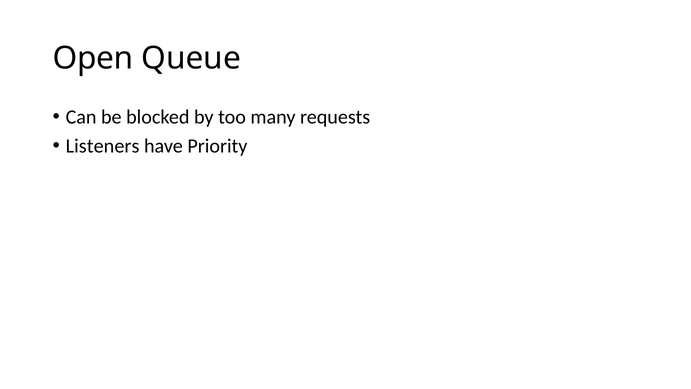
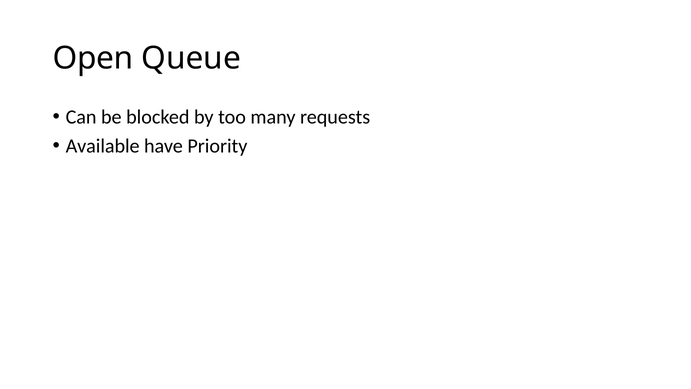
Listeners: Listeners -> Available (103, 146)
